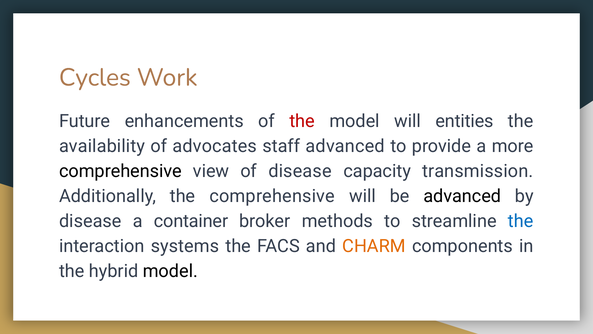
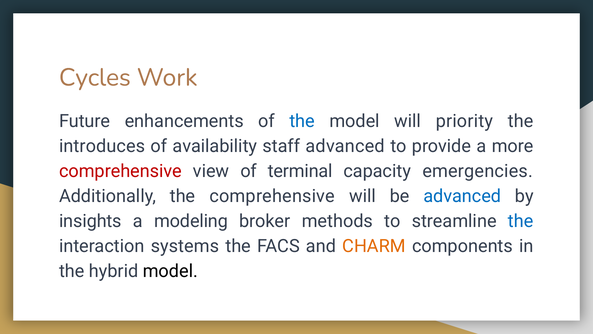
the colour: red -> blue (302, 121)
entities: entities -> priority (464, 121)
availability: availability -> introduces (102, 146)
advocates: advocates -> availability (215, 146)
comprehensive colour: black -> red (120, 171)
of disease: disease -> terminal (300, 171)
transmission: transmission -> emergencies (478, 171)
advanced colour: black -> blue (462, 196)
disease: disease -> insights (90, 221)
container: container -> modeling (191, 221)
